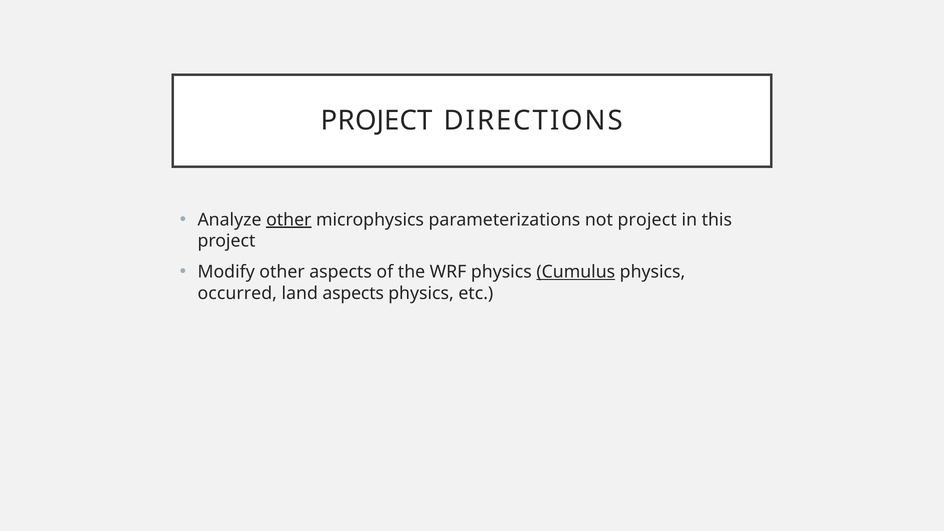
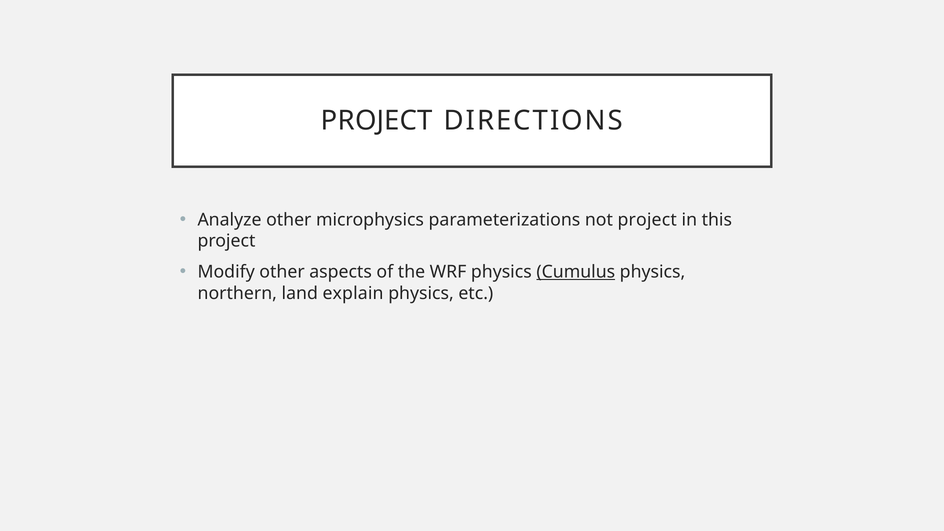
other underline: present -> none (289, 220)
occurred: occurred -> northern (237, 293)
land aspects: aspects -> explain (353, 293)
